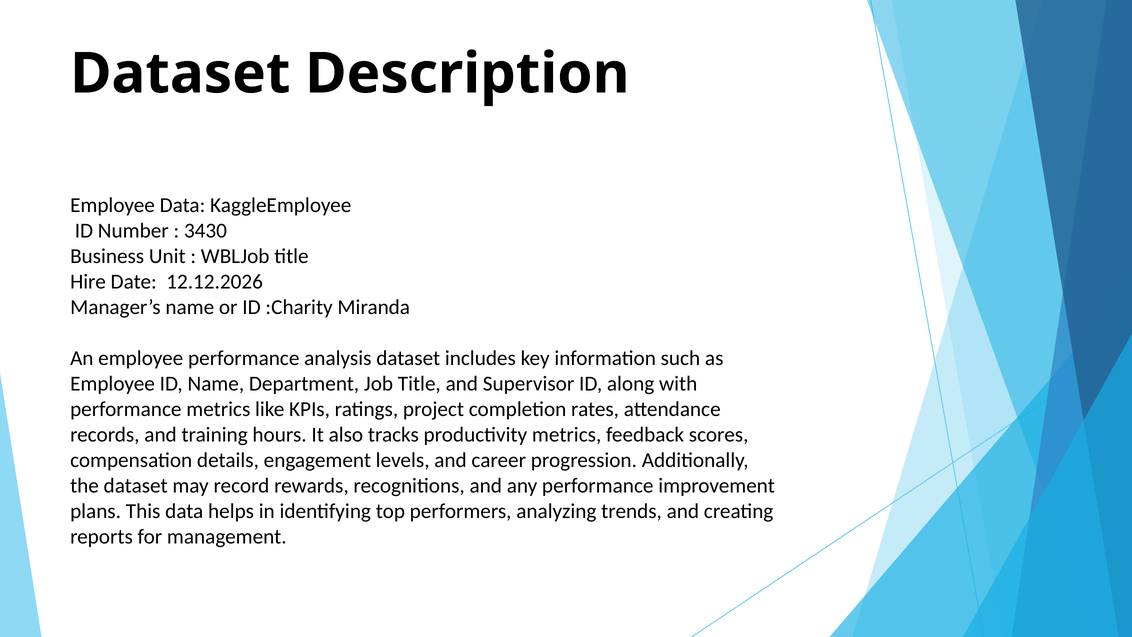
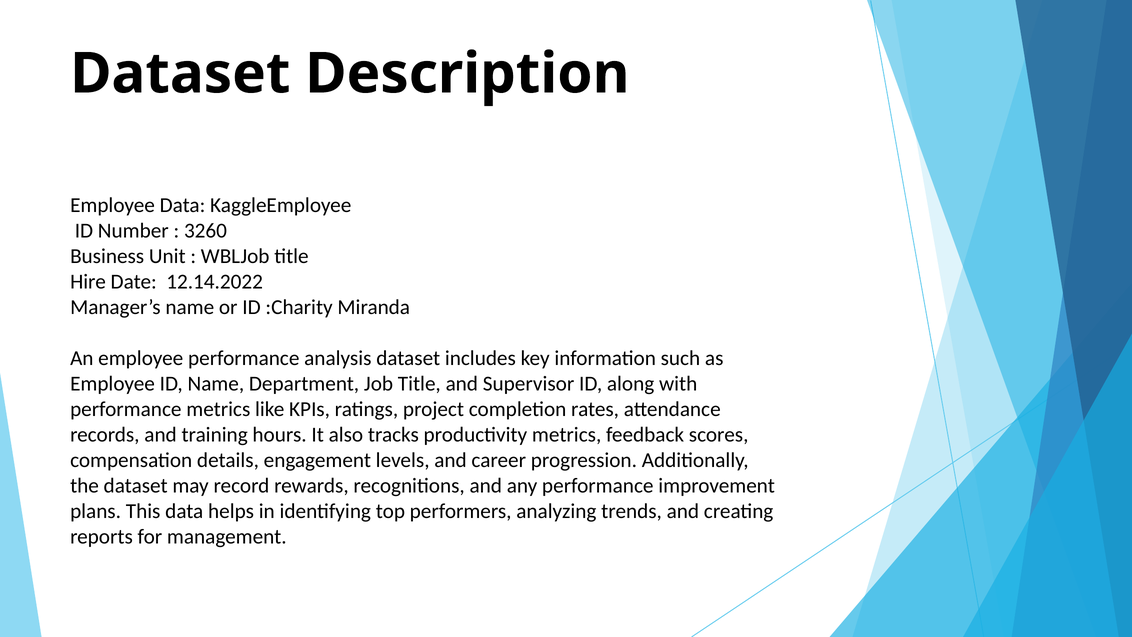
3430: 3430 -> 3260 (205, 231)
12.12.2026: 12.12.2026 -> 12.14.2022 (215, 282)
